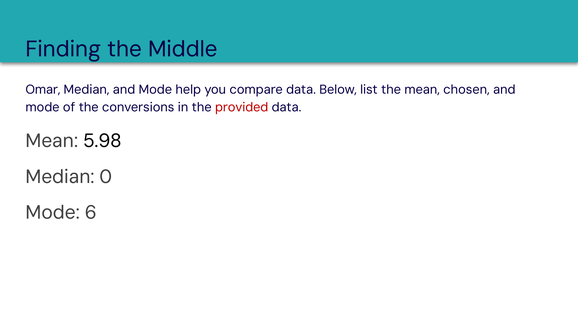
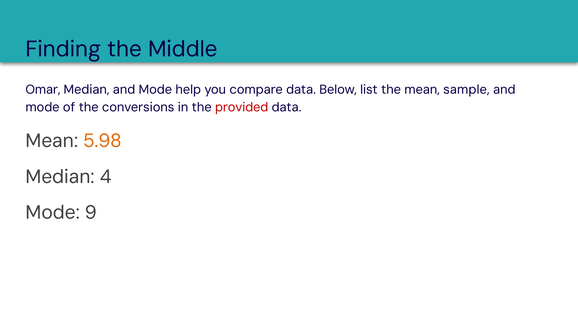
chosen: chosen -> sample (466, 90)
5.98 colour: black -> orange (103, 141)
0: 0 -> 4 (106, 177)
6: 6 -> 9 (91, 213)
